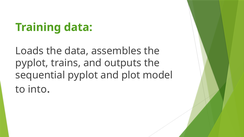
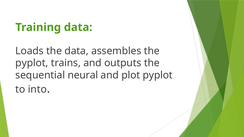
sequential pyplot: pyplot -> neural (83, 75)
plot model: model -> pyplot (158, 75)
